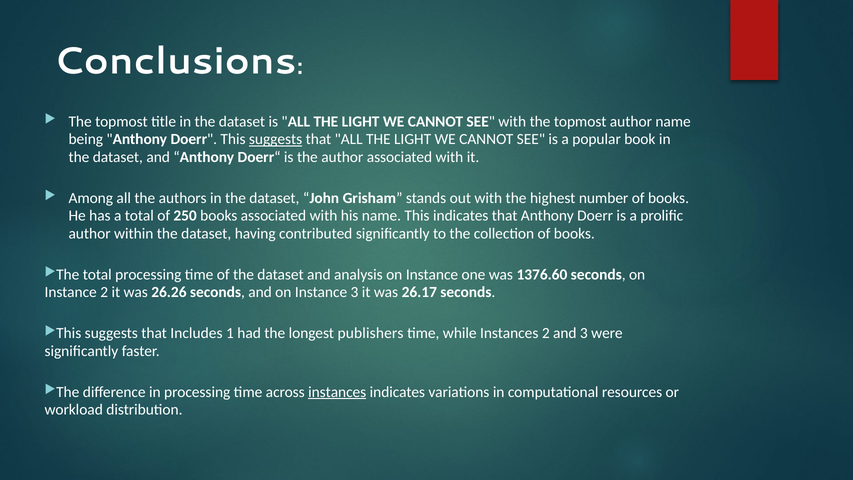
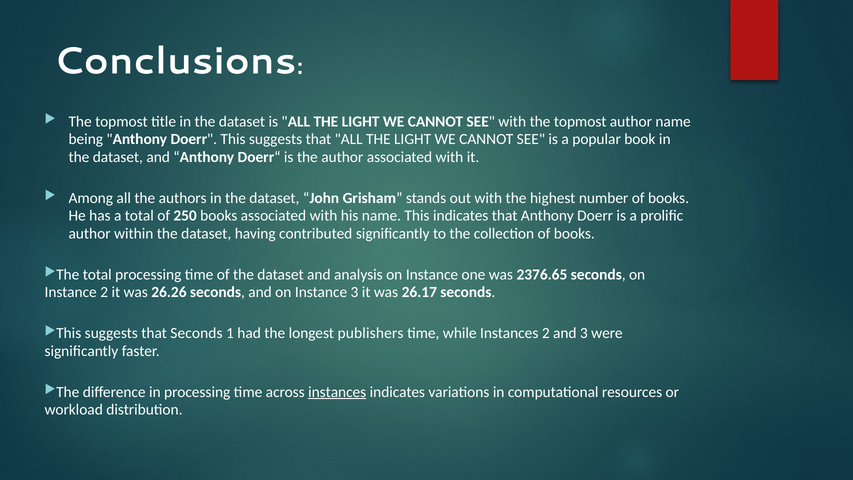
suggests underline: present -> none (276, 139)
1376.60: 1376.60 -> 2376.65 (542, 274)
that Includes: Includes -> Seconds (196, 333)
